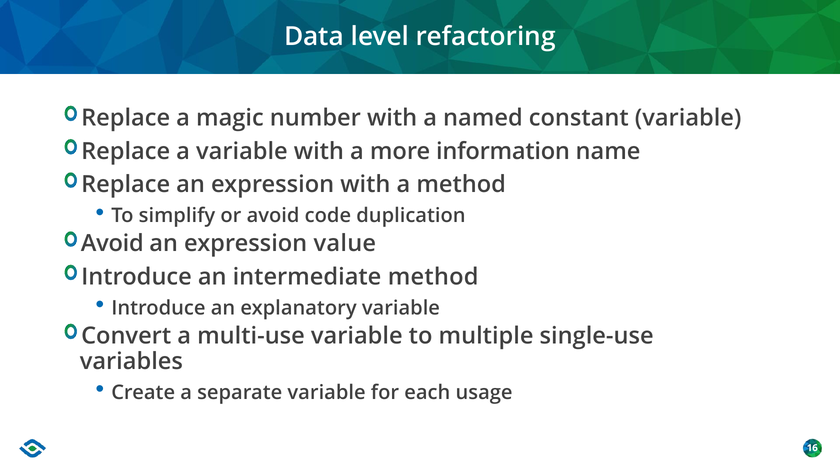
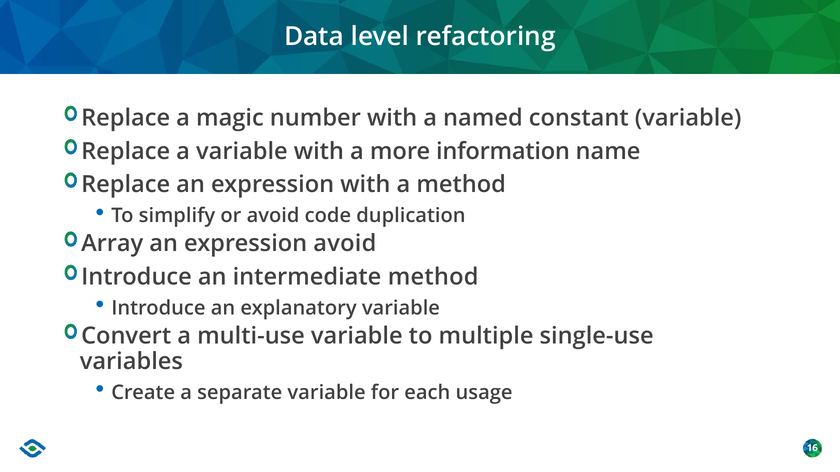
Avoid: Avoid -> Array (112, 244)
expression value: value -> avoid (345, 244)
